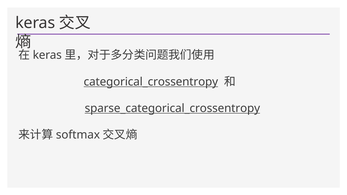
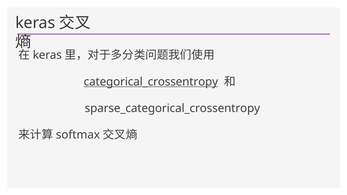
sparse_categorical_crossentropy underline: present -> none (172, 108)
